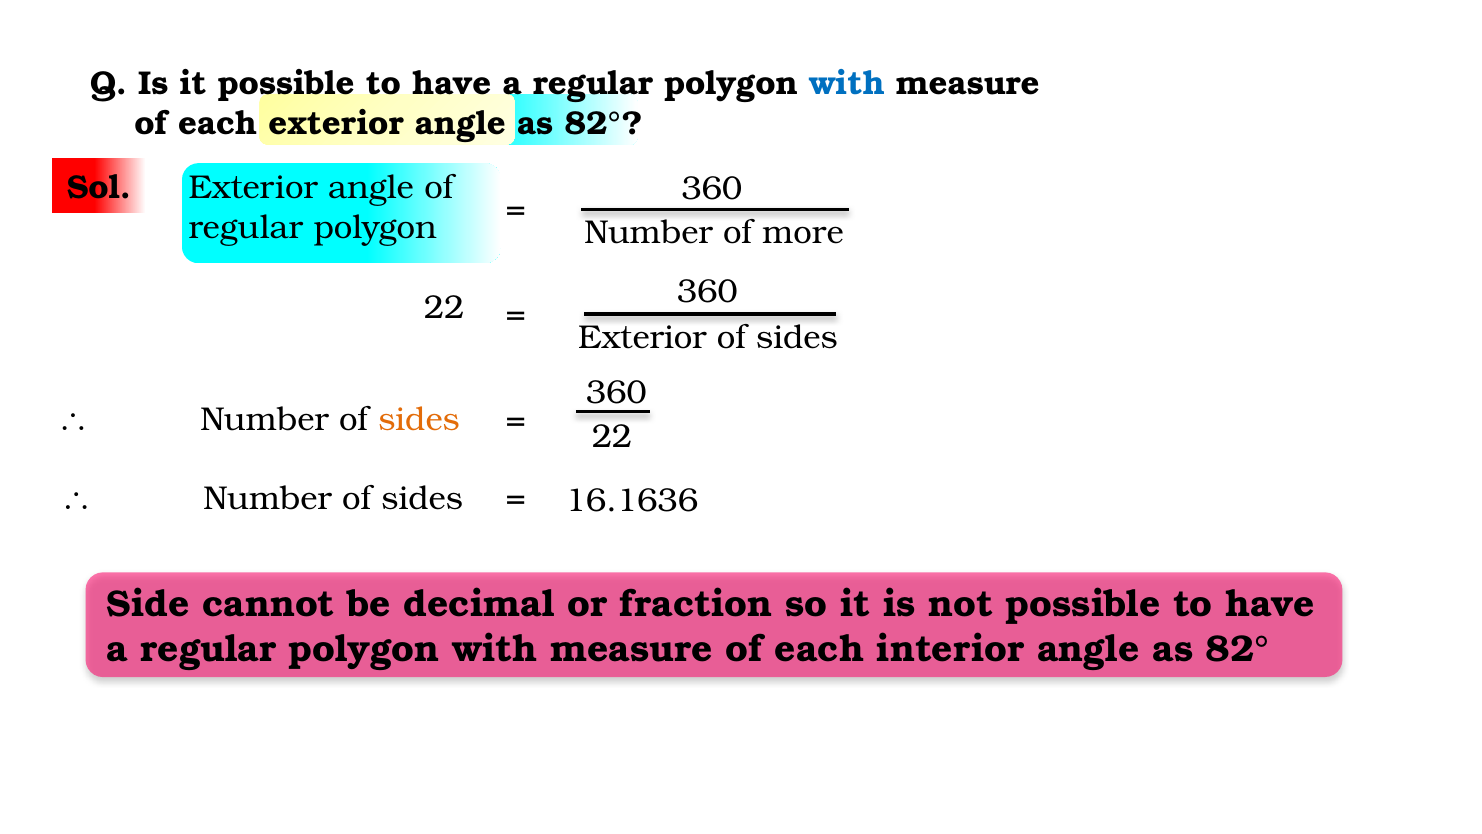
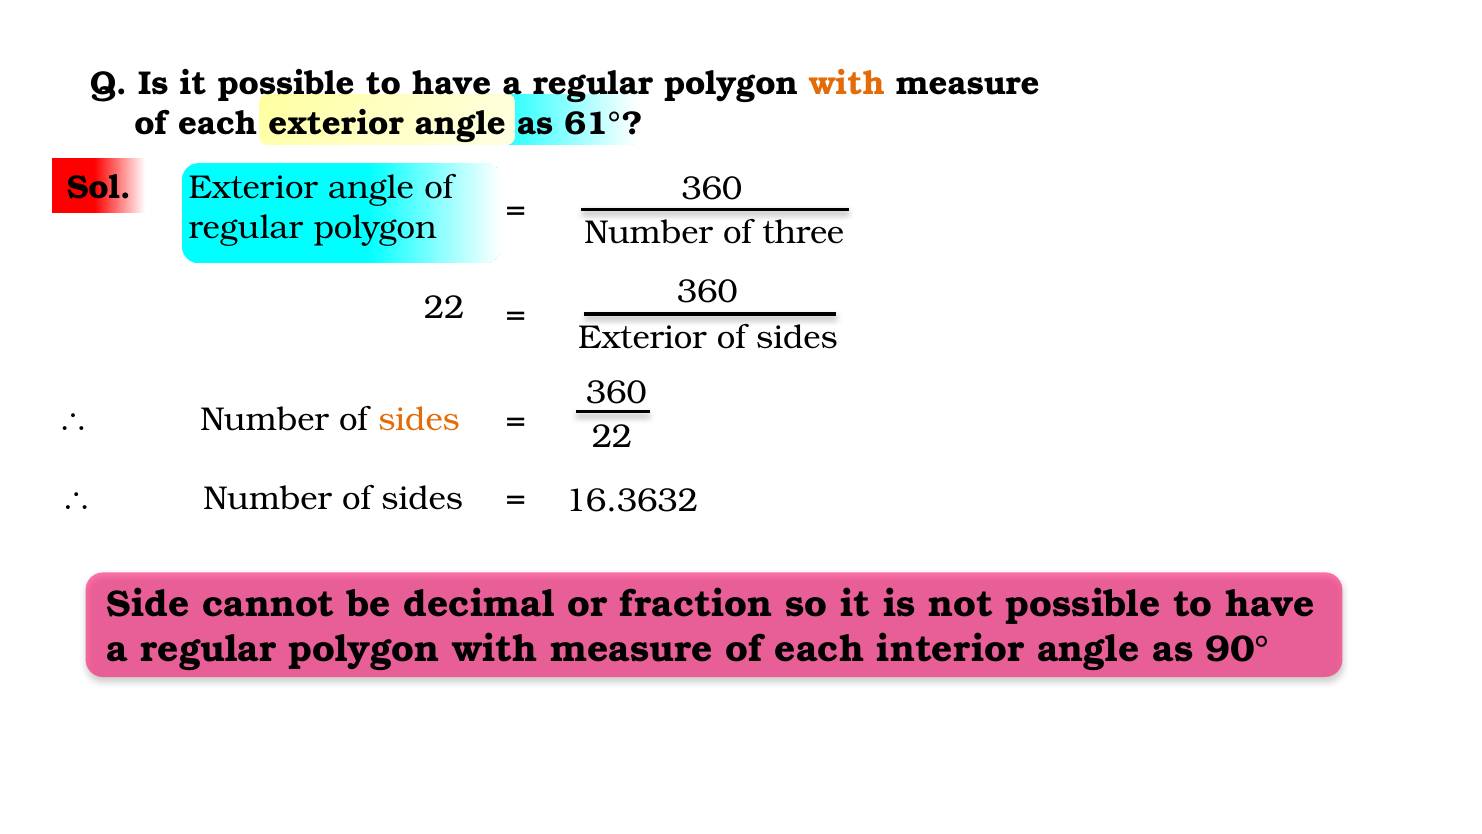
with colour: blue -> orange (847, 84)
exterior angle as 82°: 82° -> 61° (603, 123)
more: more -> three (803, 233)
16.1636: 16.1636 -> 16.3632 (632, 500)
interior angle as 82°: 82° -> 90° (1238, 649)
